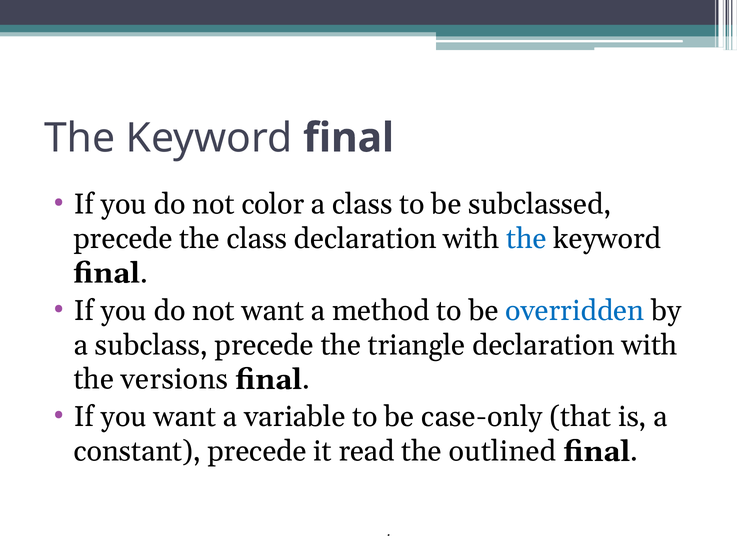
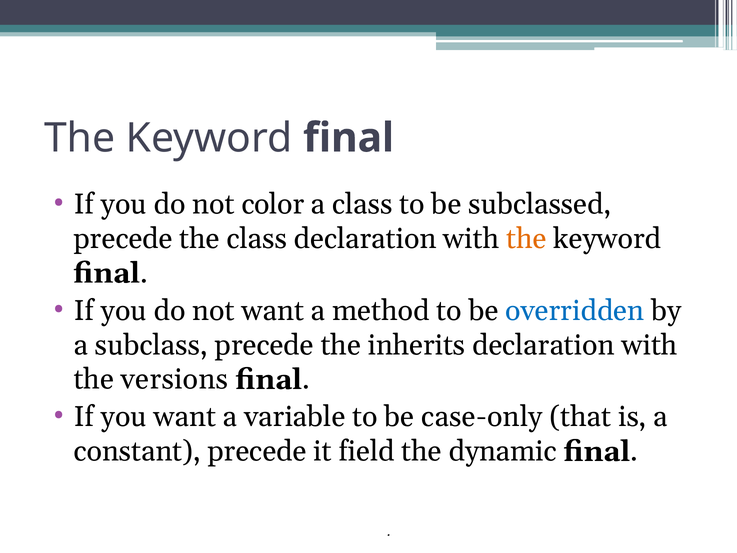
the colour: blue -> orange (526, 239)
triangle: triangle -> inherits (417, 345)
read: read -> field (367, 451)
outlined: outlined -> dynamic (503, 451)
